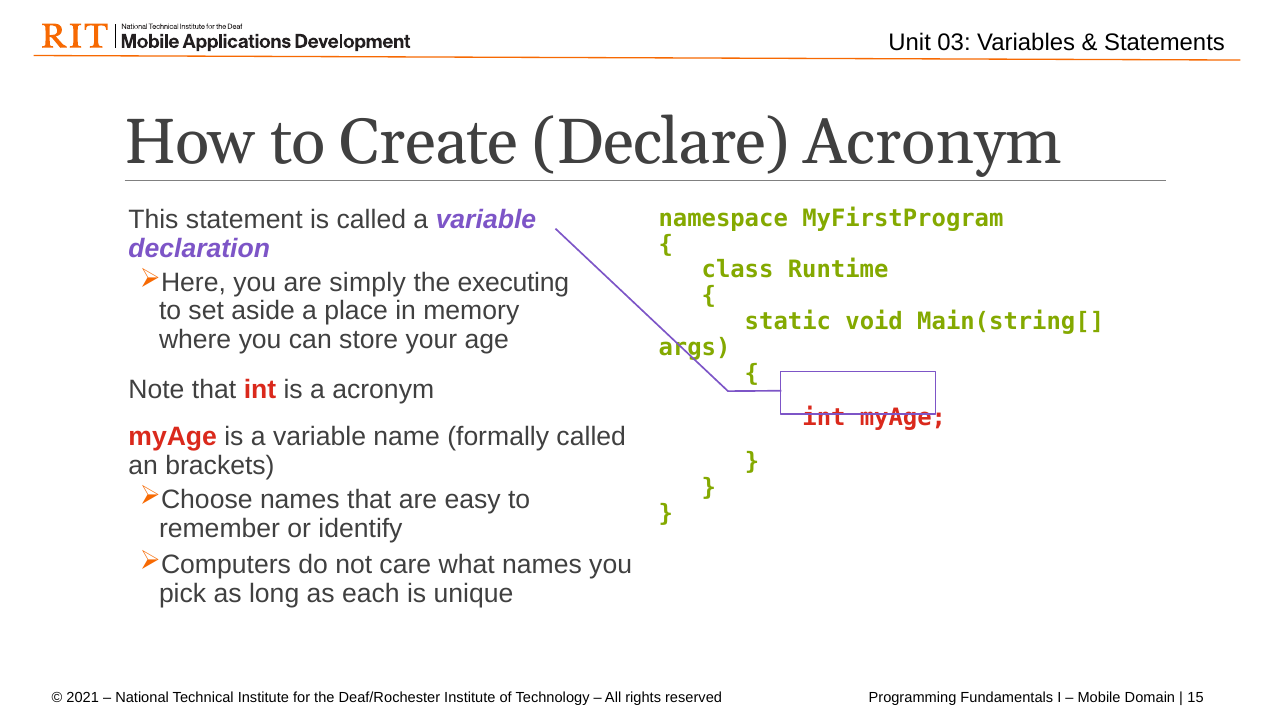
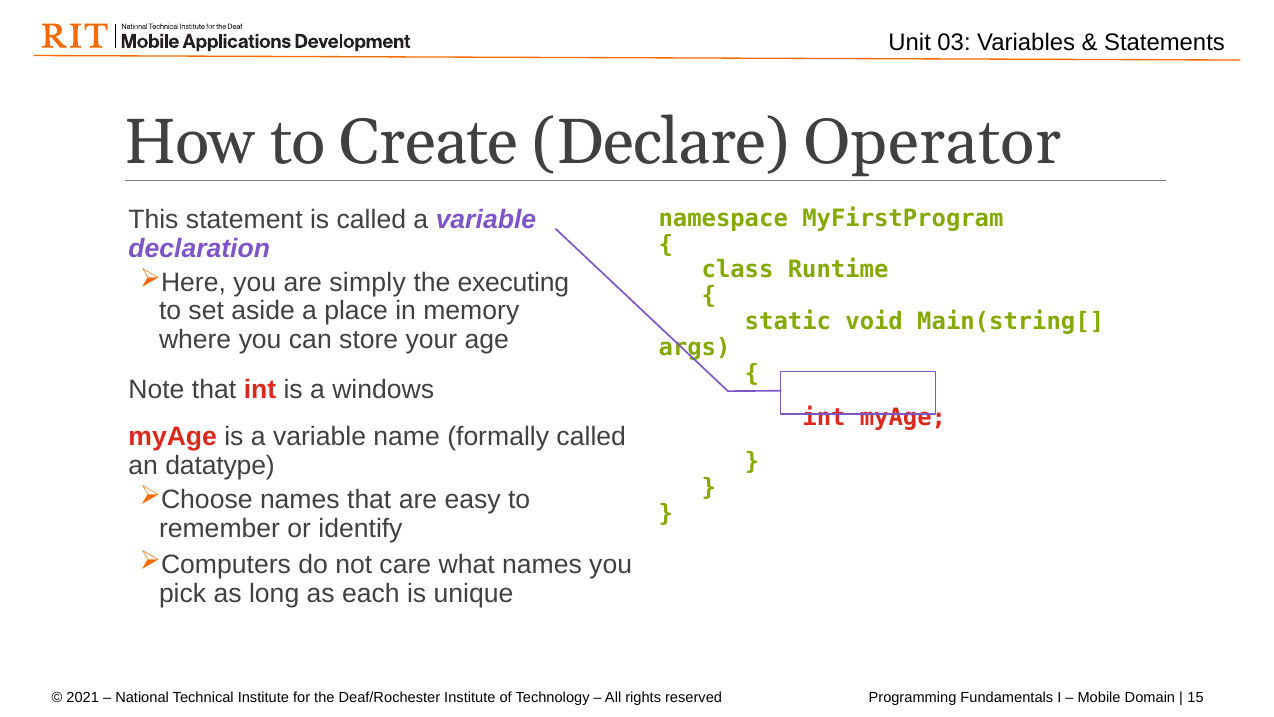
Declare Acronym: Acronym -> Operator (933, 143)
a acronym: acronym -> windows (383, 389)
brackets: brackets -> datatype (220, 465)
